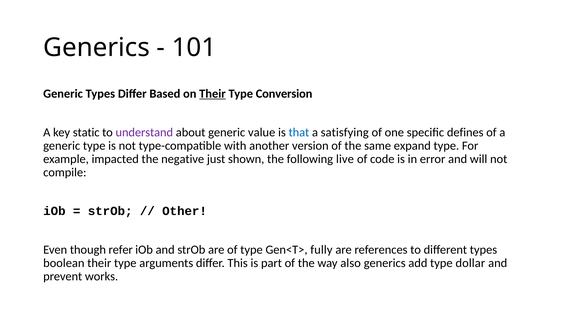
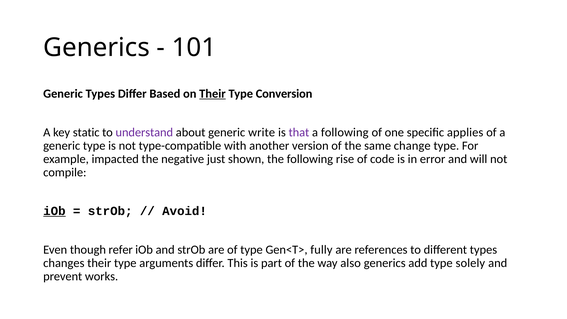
value: value -> write (262, 132)
that colour: blue -> purple (299, 132)
a satisfying: satisfying -> following (345, 132)
defines: defines -> applies (465, 132)
expand: expand -> change (412, 146)
live: live -> rise (345, 159)
iOb underline: none -> present (54, 211)
Other: Other -> Avoid (185, 211)
boolean: boolean -> changes (64, 263)
dollar: dollar -> solely (470, 263)
